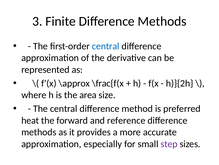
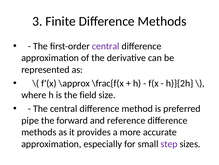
central colour: blue -> purple (106, 46)
area: area -> field (88, 95)
heat: heat -> pipe (30, 120)
